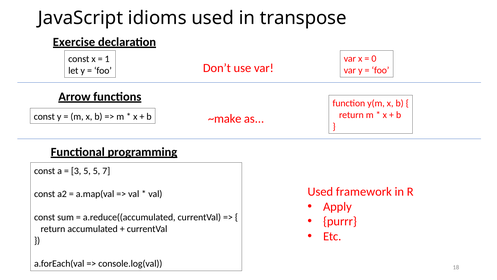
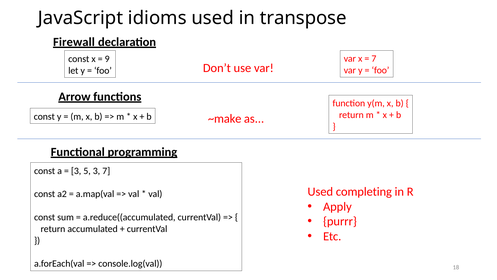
Exercise: Exercise -> Firewall (74, 42)
0: 0 -> 7 (374, 59)
1: 1 -> 9 (107, 59)
5 5: 5 -> 3 (97, 171)
framework: framework -> completing (364, 191)
